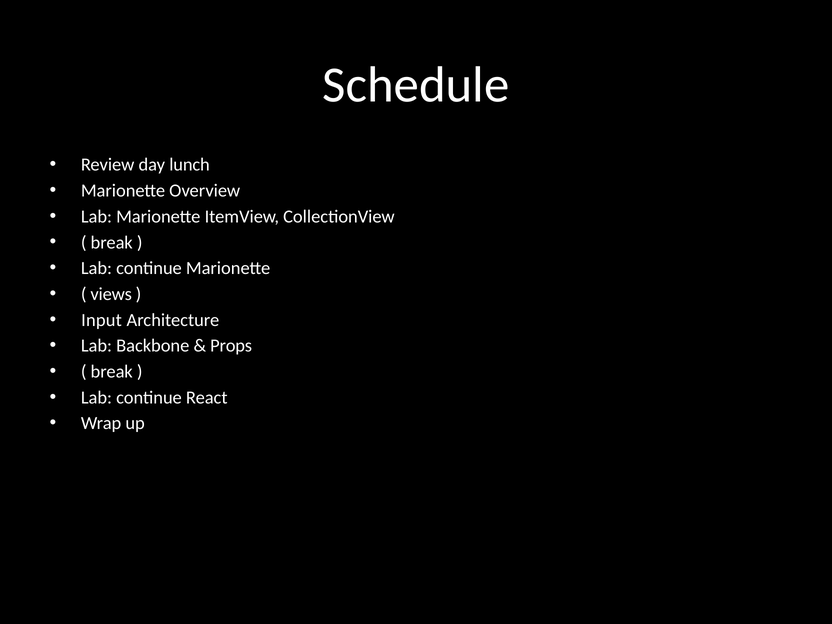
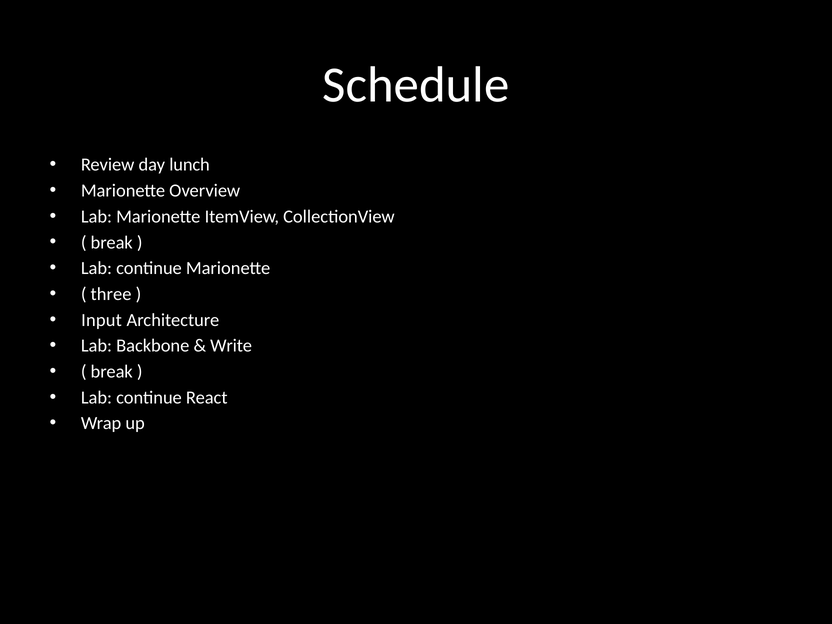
views: views -> three (111, 294)
Props: Props -> Write (231, 346)
